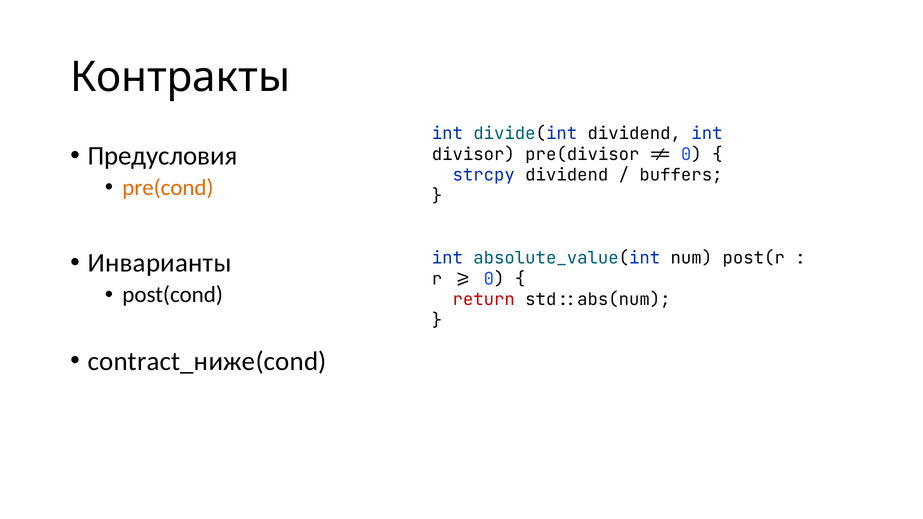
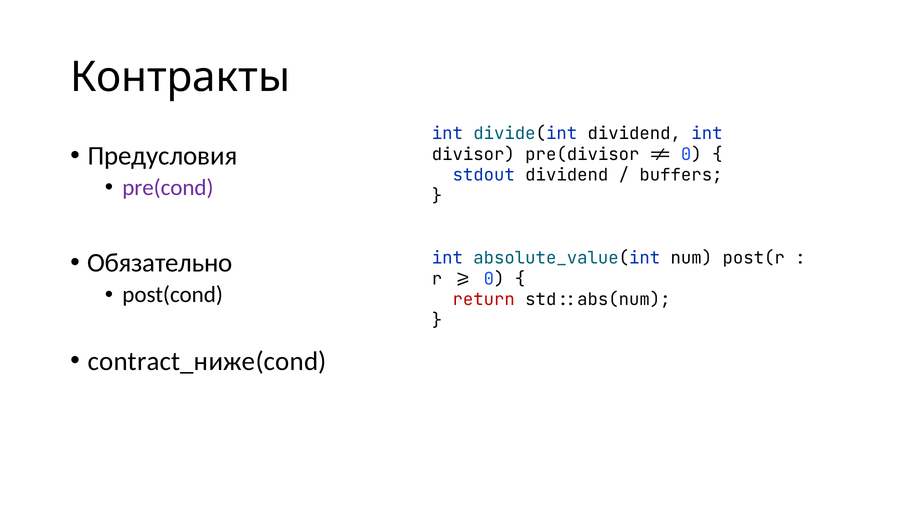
strcpy: strcpy -> stdout (484, 175)
pre(cond colour: orange -> purple (168, 188)
Инварианты: Инварианты -> Обязательно (160, 263)
